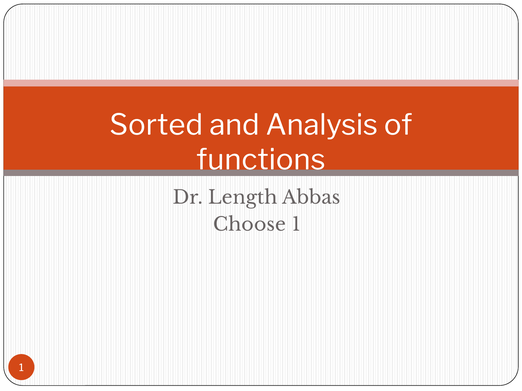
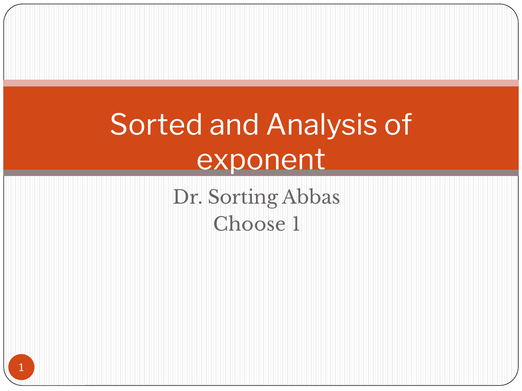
functions: functions -> exponent (261, 160)
Length: Length -> Sorting (243, 198)
